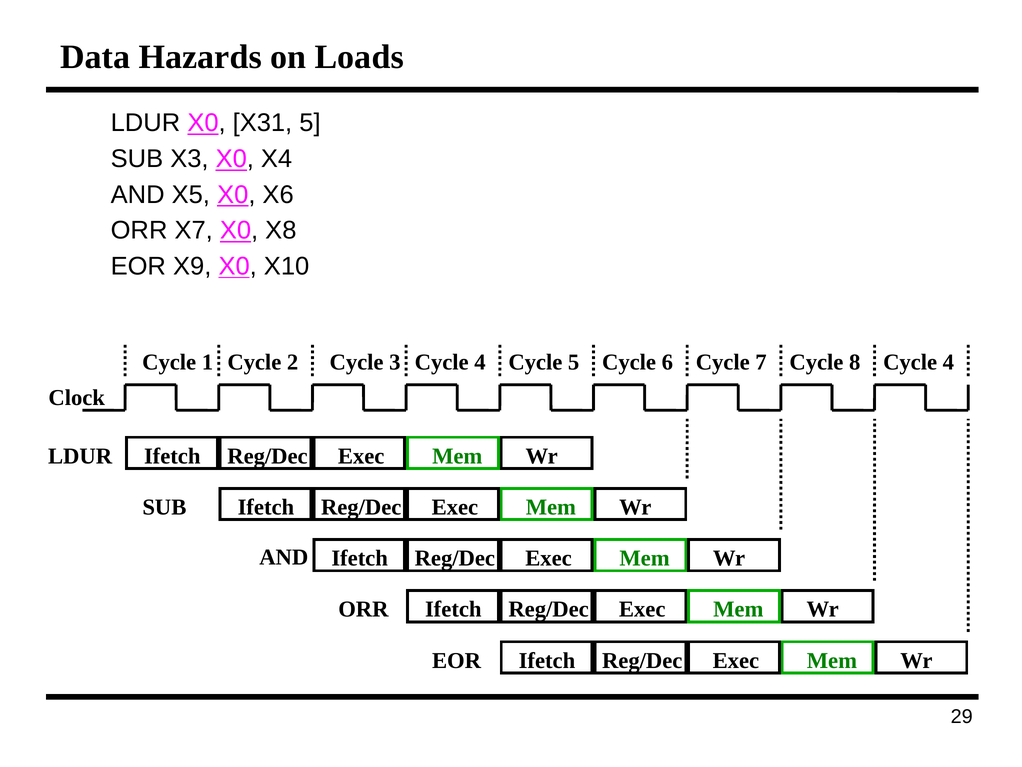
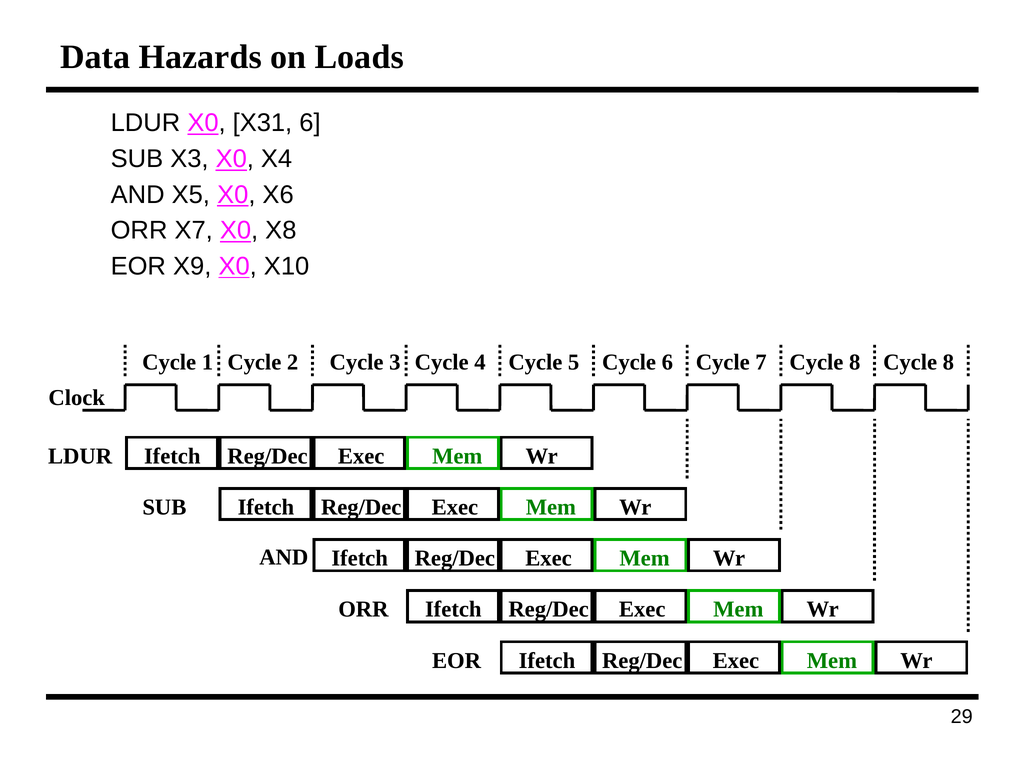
X31 5: 5 -> 6 (310, 123)
8 Cycle 4: 4 -> 8 (948, 362)
